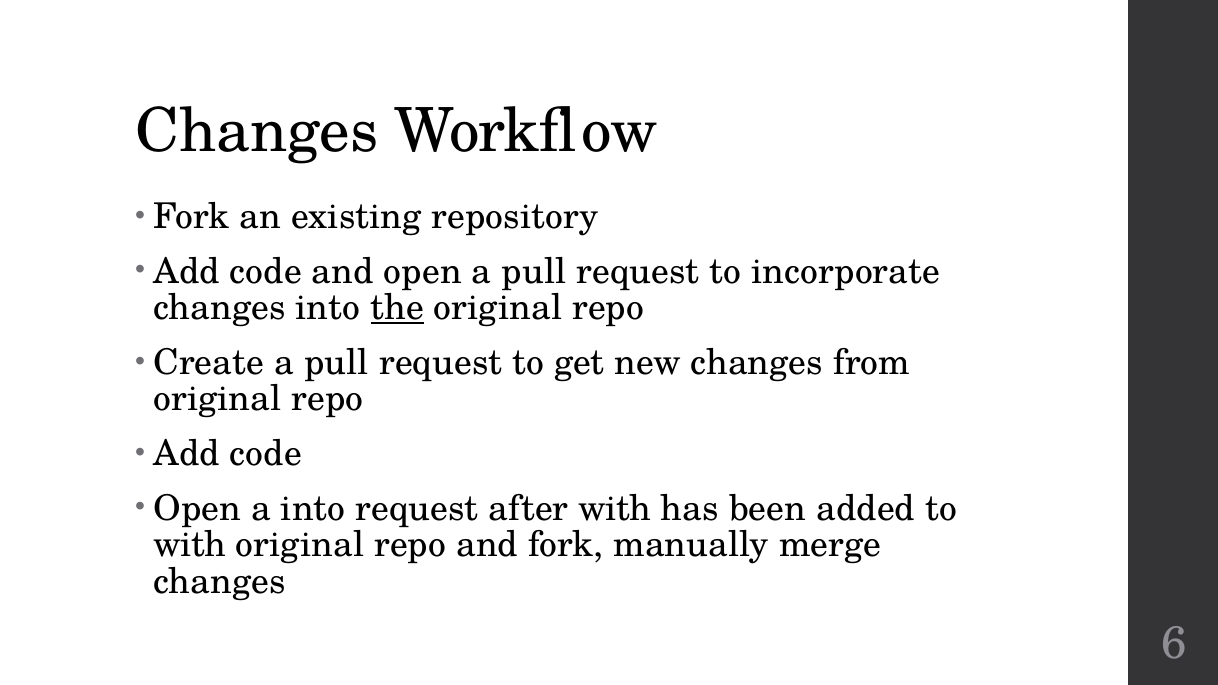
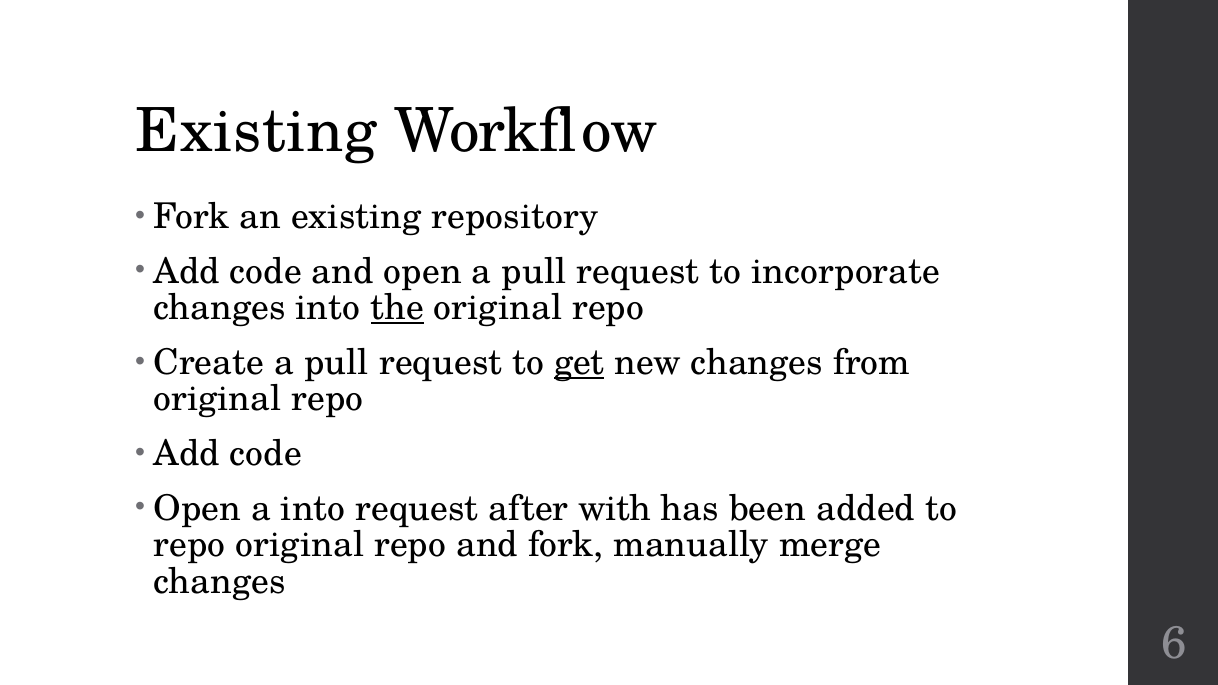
Changes: Changes -> Existing (256, 131)
get underline: none -> present (579, 363)
with: with -> repo (190, 545)
